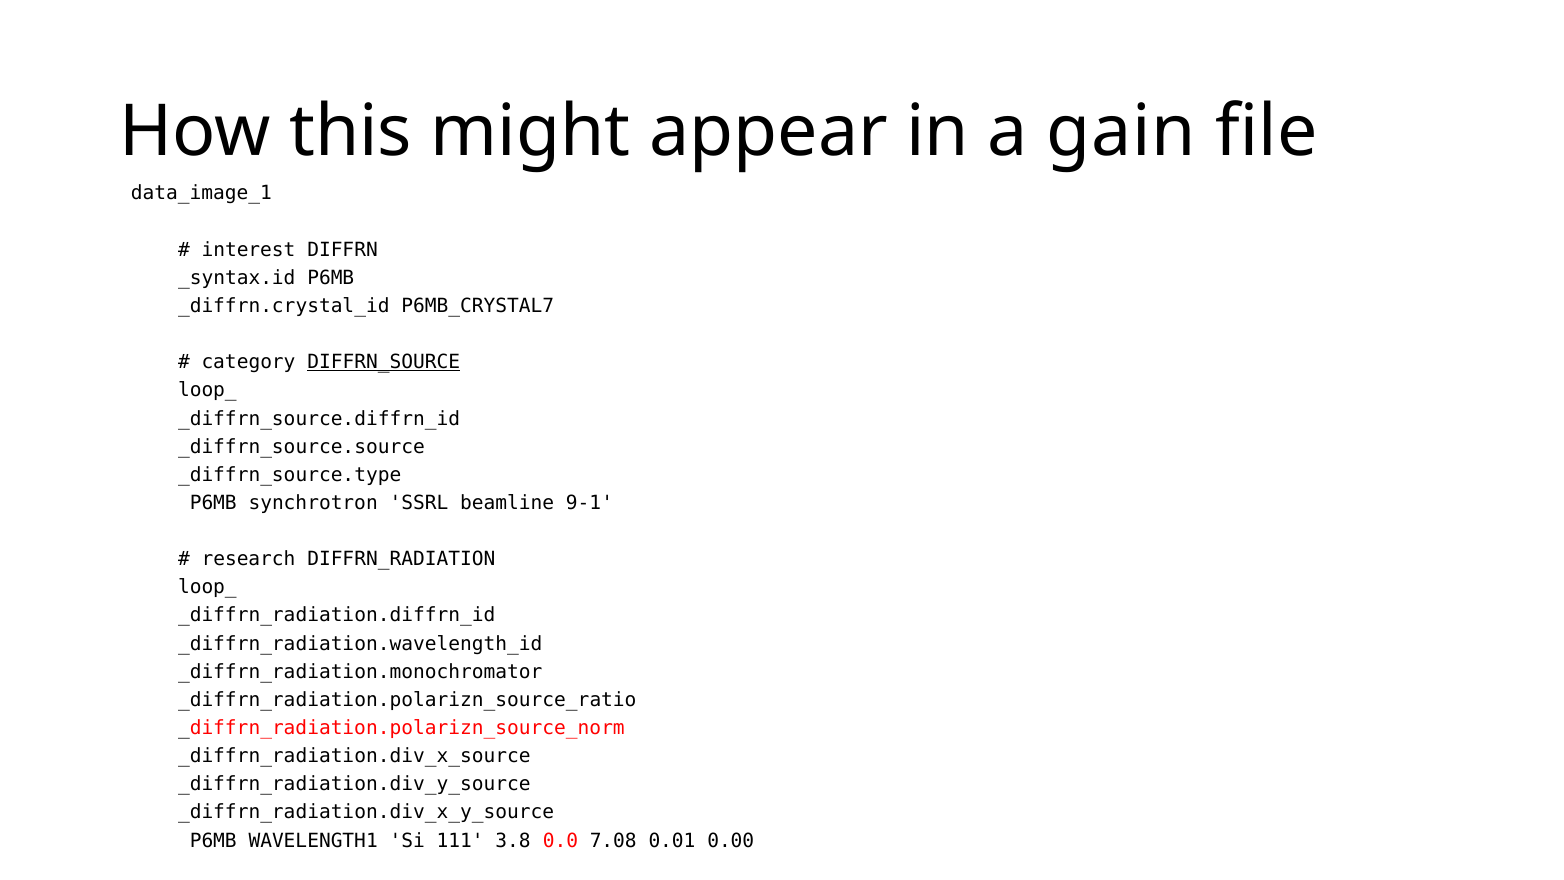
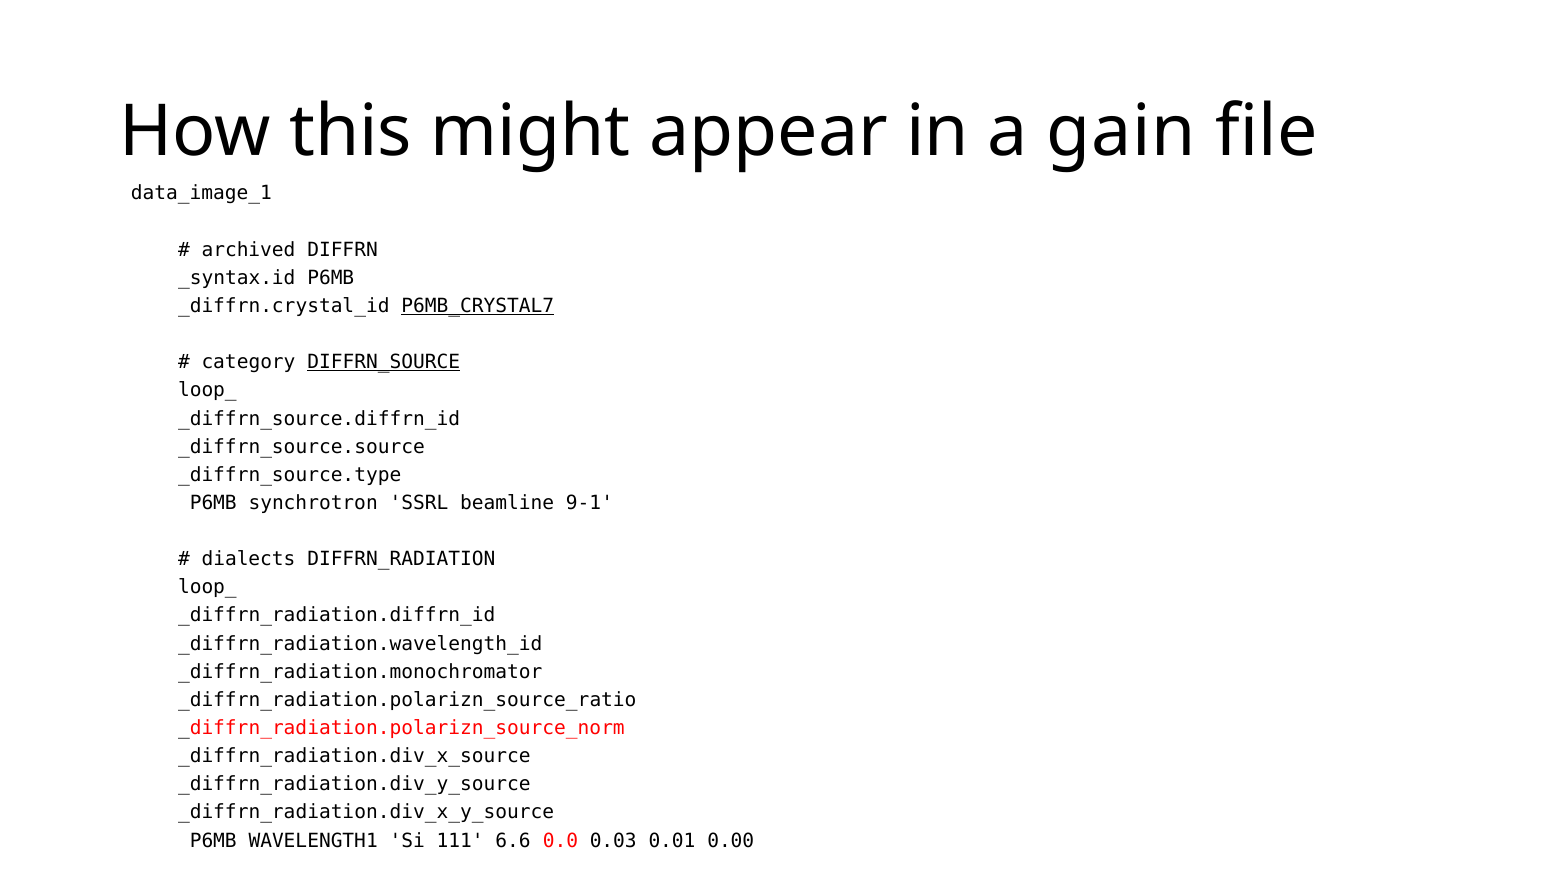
interest: interest -> archived (249, 250)
P6MB_CRYSTAL7 underline: none -> present (478, 306)
research: research -> dialects (249, 559)
3.8: 3.8 -> 6.6 (513, 840)
7.08: 7.08 -> 0.03 (613, 840)
